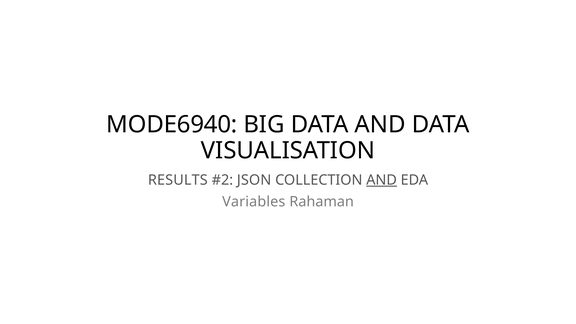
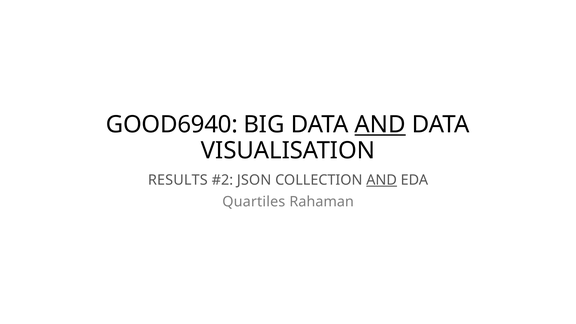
MODE6940: MODE6940 -> GOOD6940 (172, 125)
AND underline: none -> present (380, 125)
Variables: Variables -> Quartiles (254, 202)
